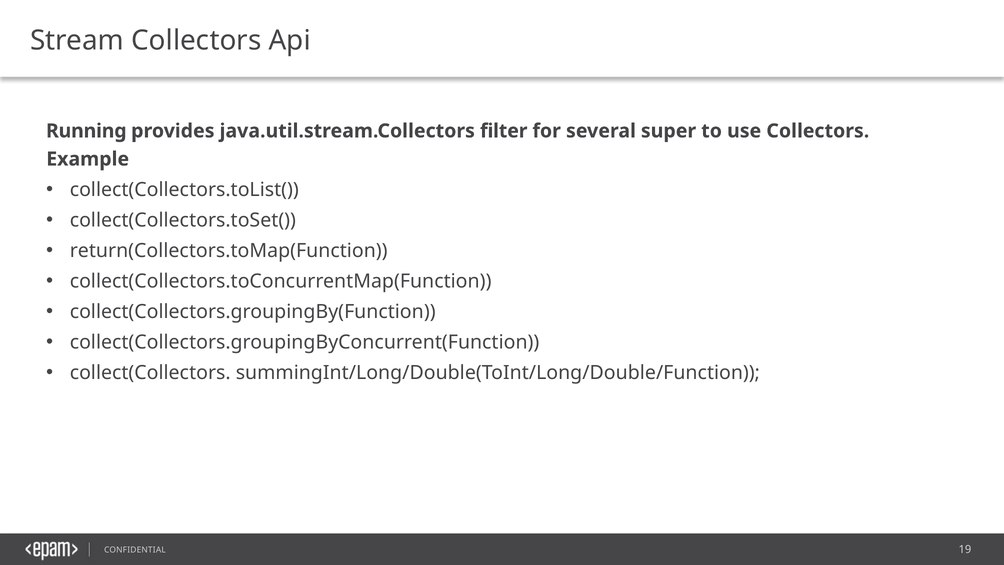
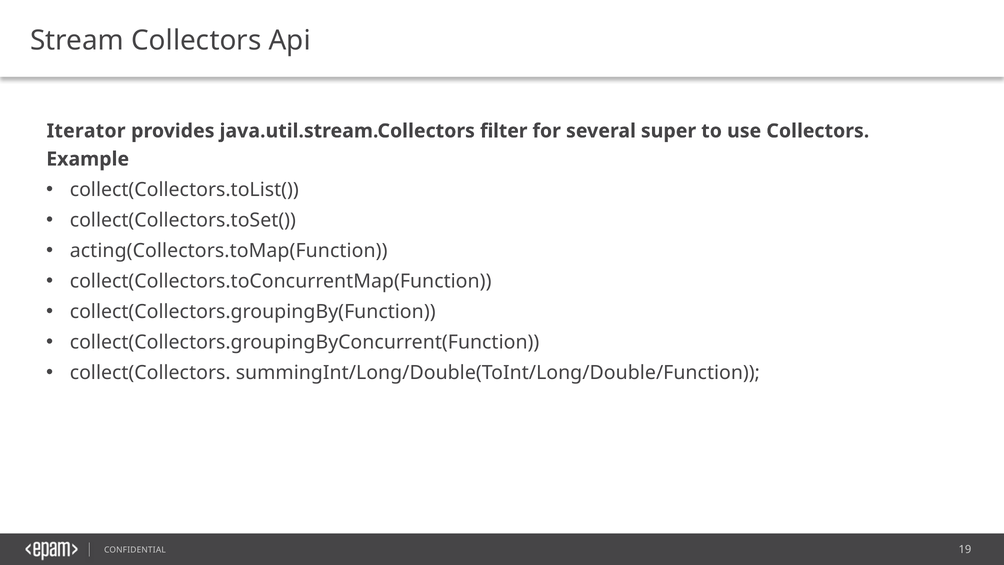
Running: Running -> Iterator (86, 131)
return(Collectors.toMap(Function: return(Collectors.toMap(Function -> acting(Collectors.toMap(Function (229, 251)
